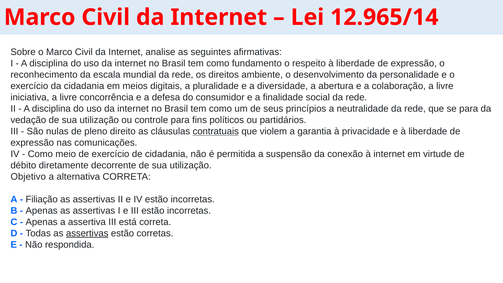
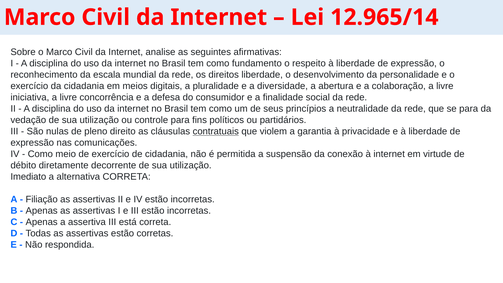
direitos ambiente: ambiente -> liberdade (262, 75)
Objetivo: Objetivo -> Imediato (28, 177)
assertivas underline: present -> none (87, 233)
